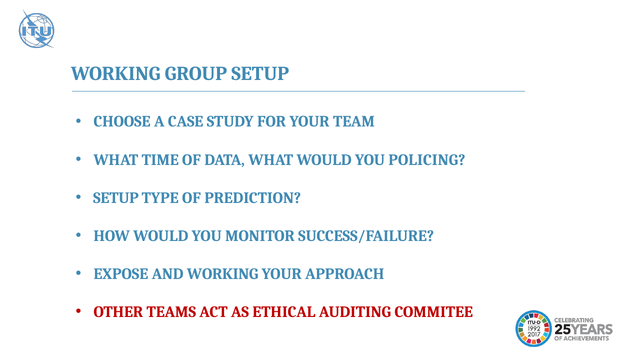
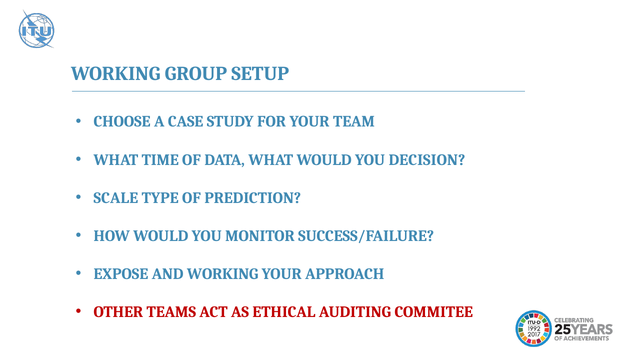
POLICING: POLICING -> DECISION (427, 160)
SETUP: SETUP -> SCALE (116, 198)
